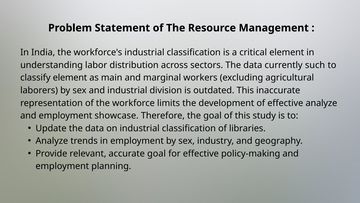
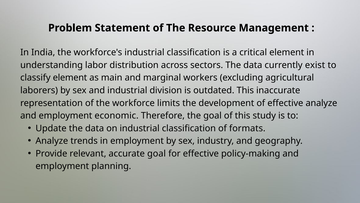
such: such -> exist (315, 65)
showcase: showcase -> economic (117, 115)
libraries: libraries -> formats (247, 128)
